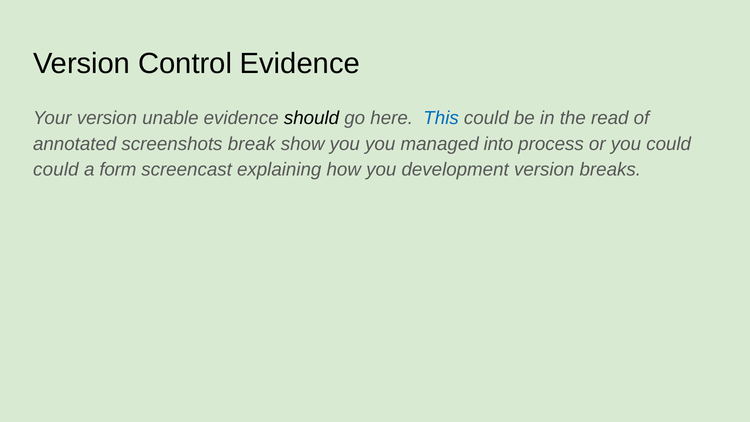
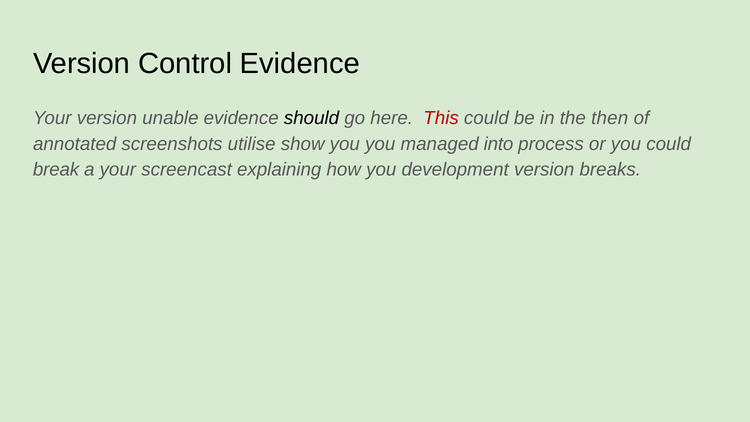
This colour: blue -> red (441, 118)
read: read -> then (610, 118)
break: break -> utilise (252, 144)
could: could -> break (56, 170)
a form: form -> your (118, 170)
